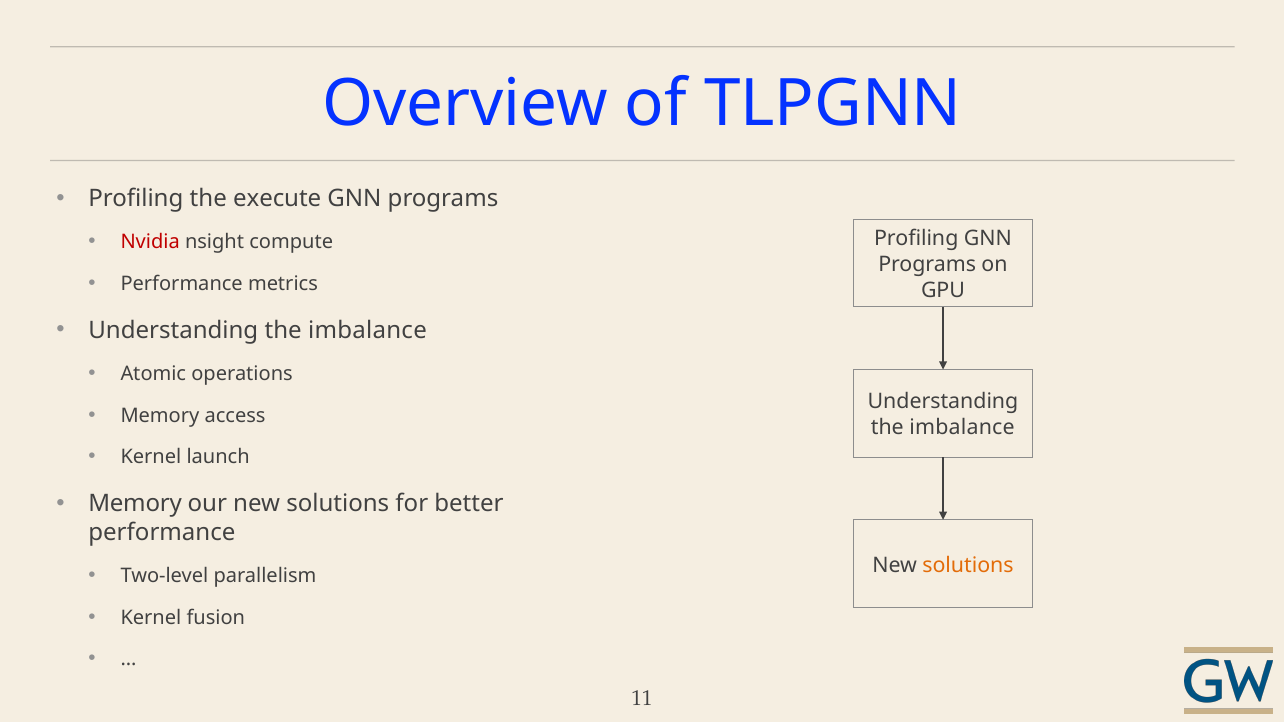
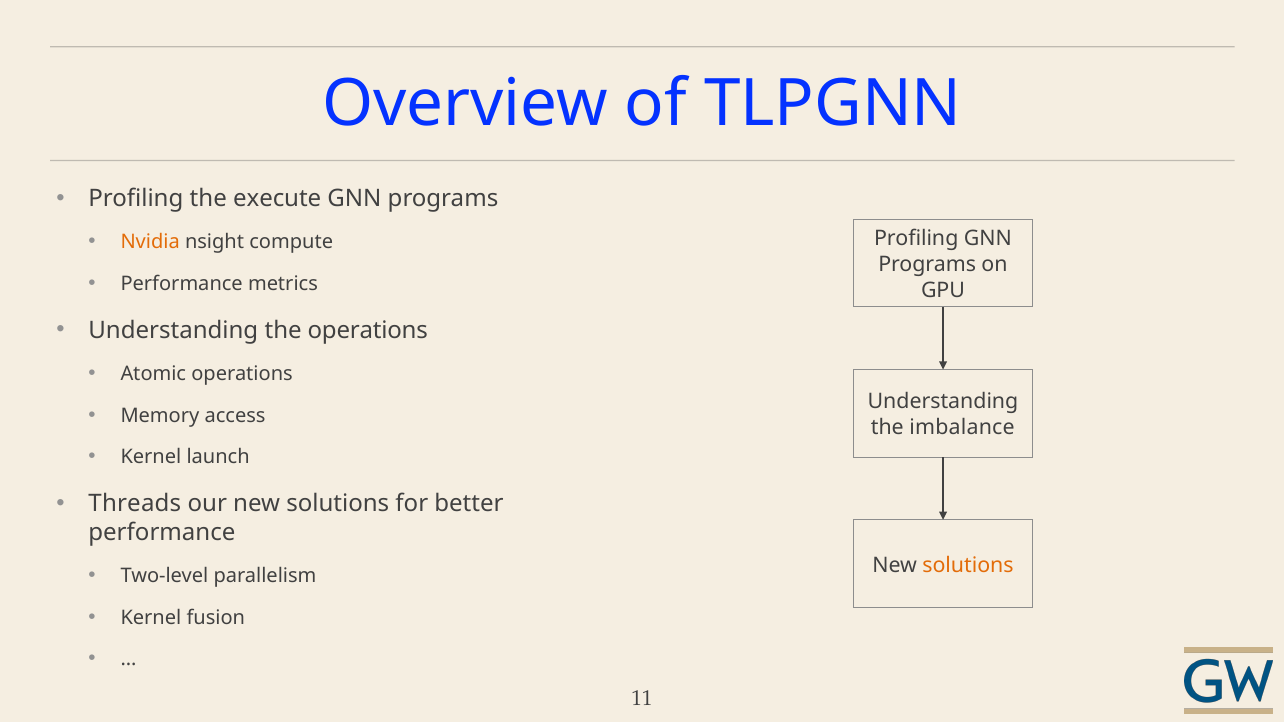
Nvidia colour: red -> orange (150, 242)
imbalance: imbalance -> operations (368, 331)
Memory: Memory -> Threads (135, 504)
